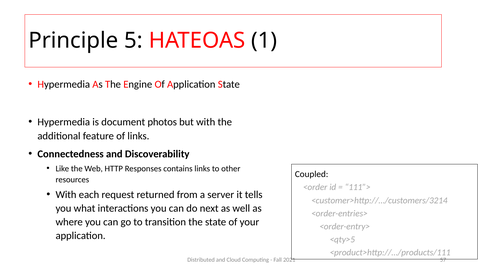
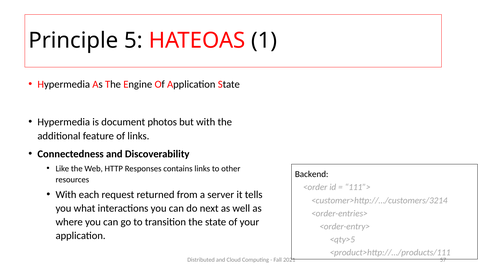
Coupled: Coupled -> Backend (312, 174)
